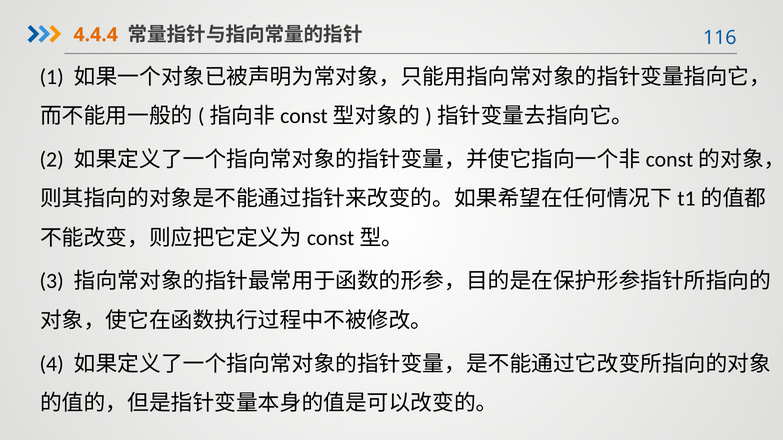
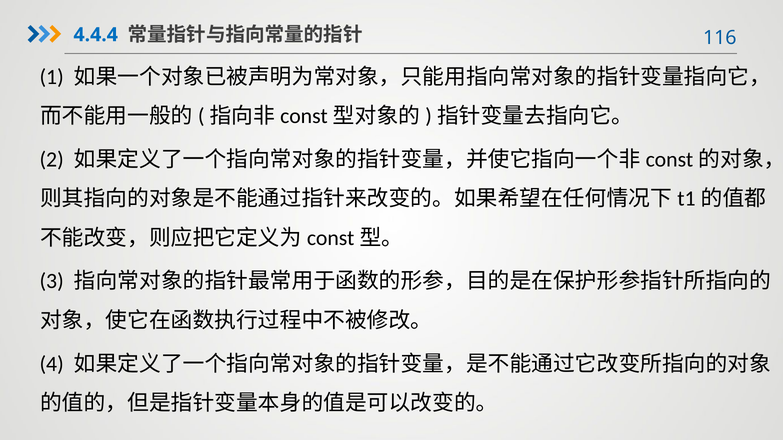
4.4.4 colour: orange -> blue (96, 35)
